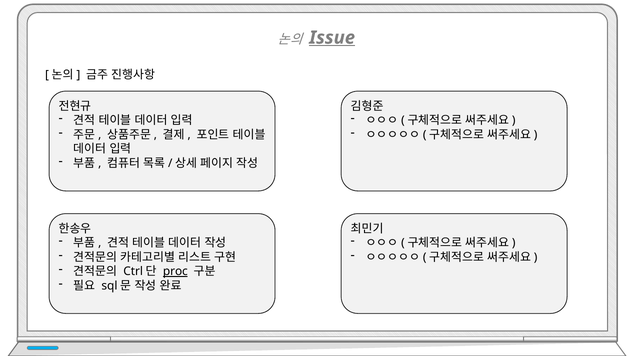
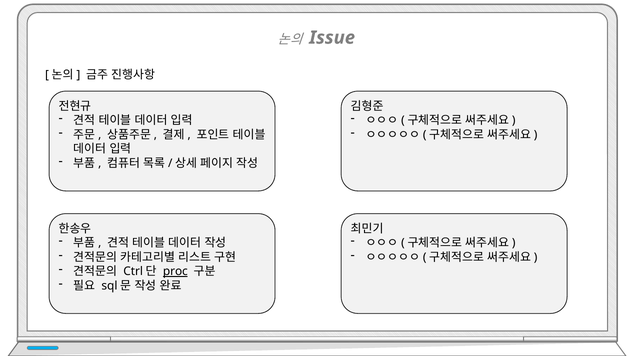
Issue underline: present -> none (332, 38)
